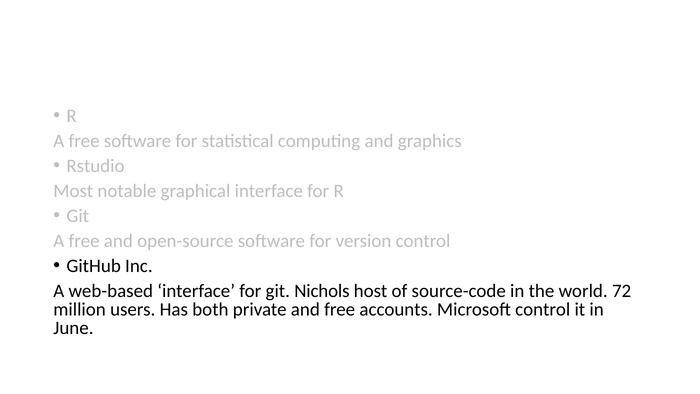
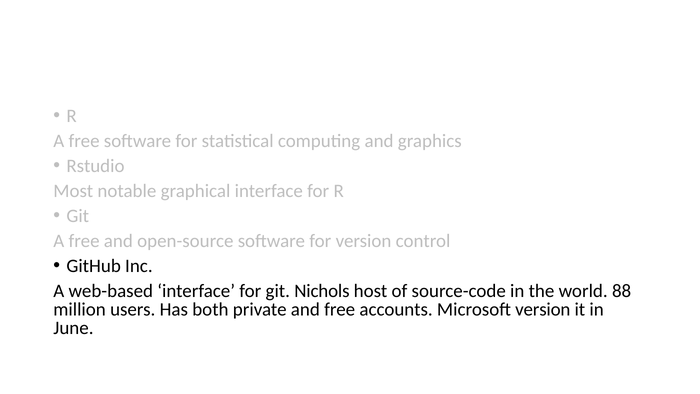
72: 72 -> 88 (622, 291)
Microsoft control: control -> version (543, 309)
